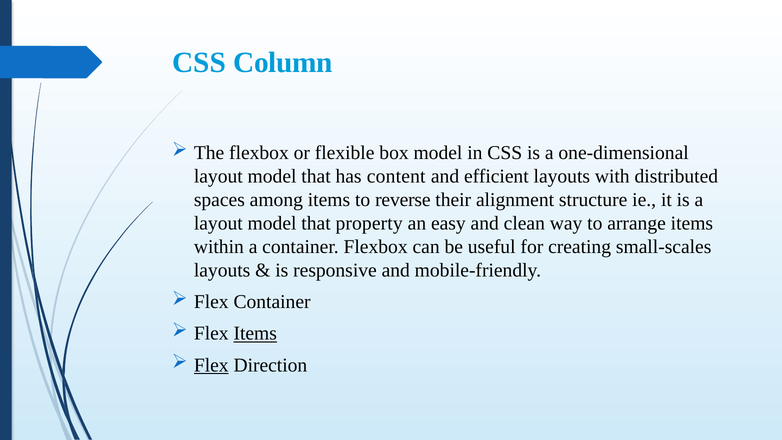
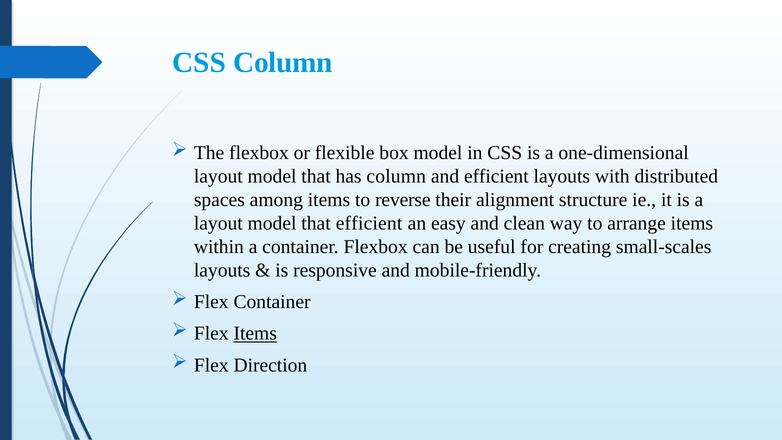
has content: content -> column (396, 176)
that property: property -> efficient (369, 223)
Flex underline: present -> none (211, 365)
